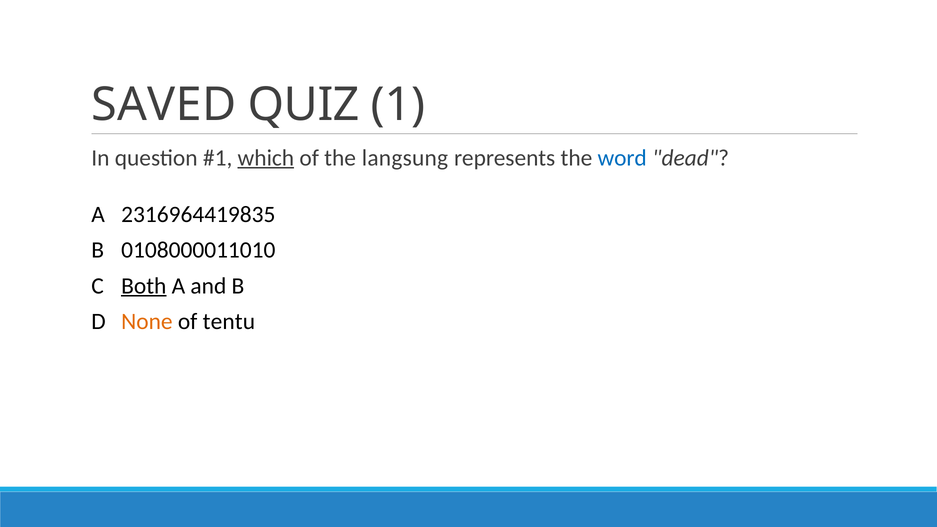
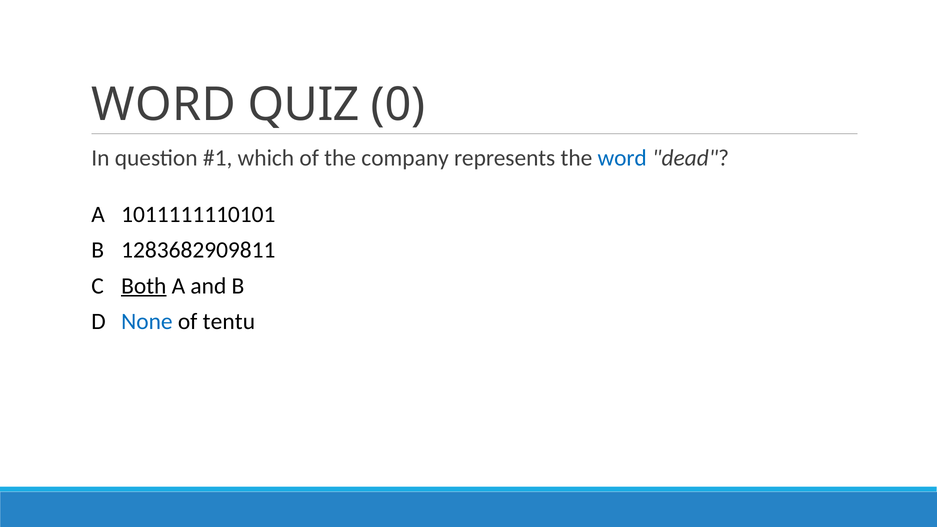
SAVED: SAVED -> WORD (164, 105)
1: 1 -> 0 (398, 105)
which underline: present -> none (266, 158)
langsung: langsung -> company (405, 158)
2316964419835: 2316964419835 -> 1011111110101 (198, 215)
0108000011010: 0108000011010 -> 1283682909811 (198, 250)
None colour: orange -> blue (147, 321)
